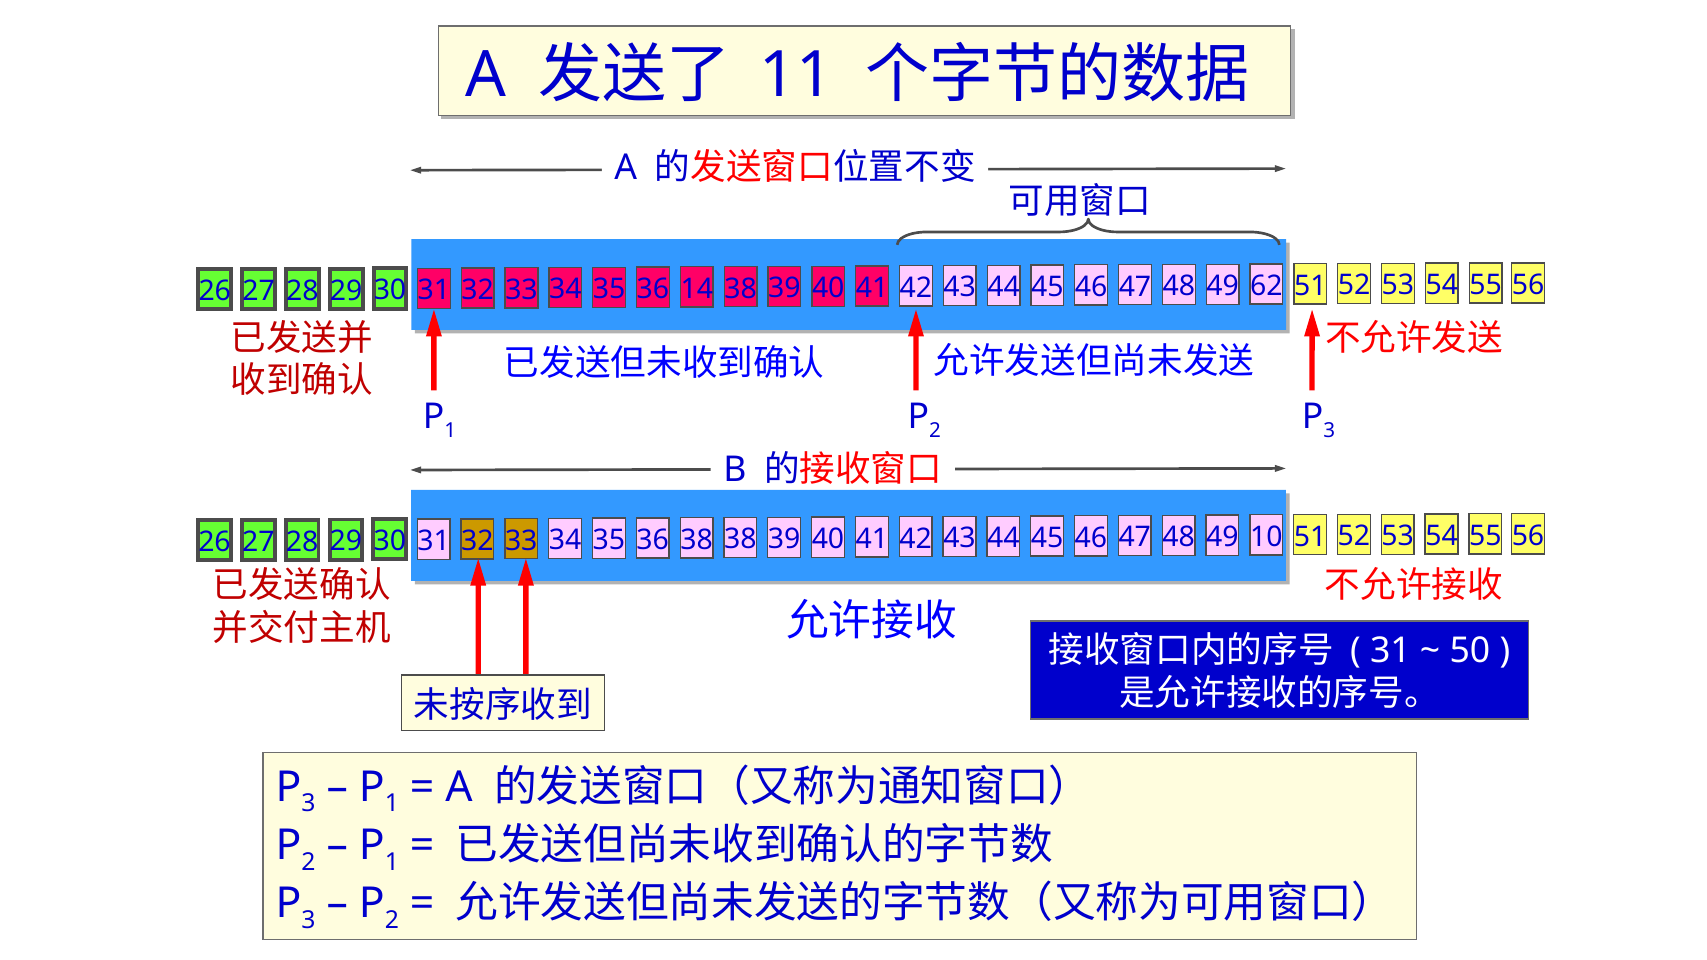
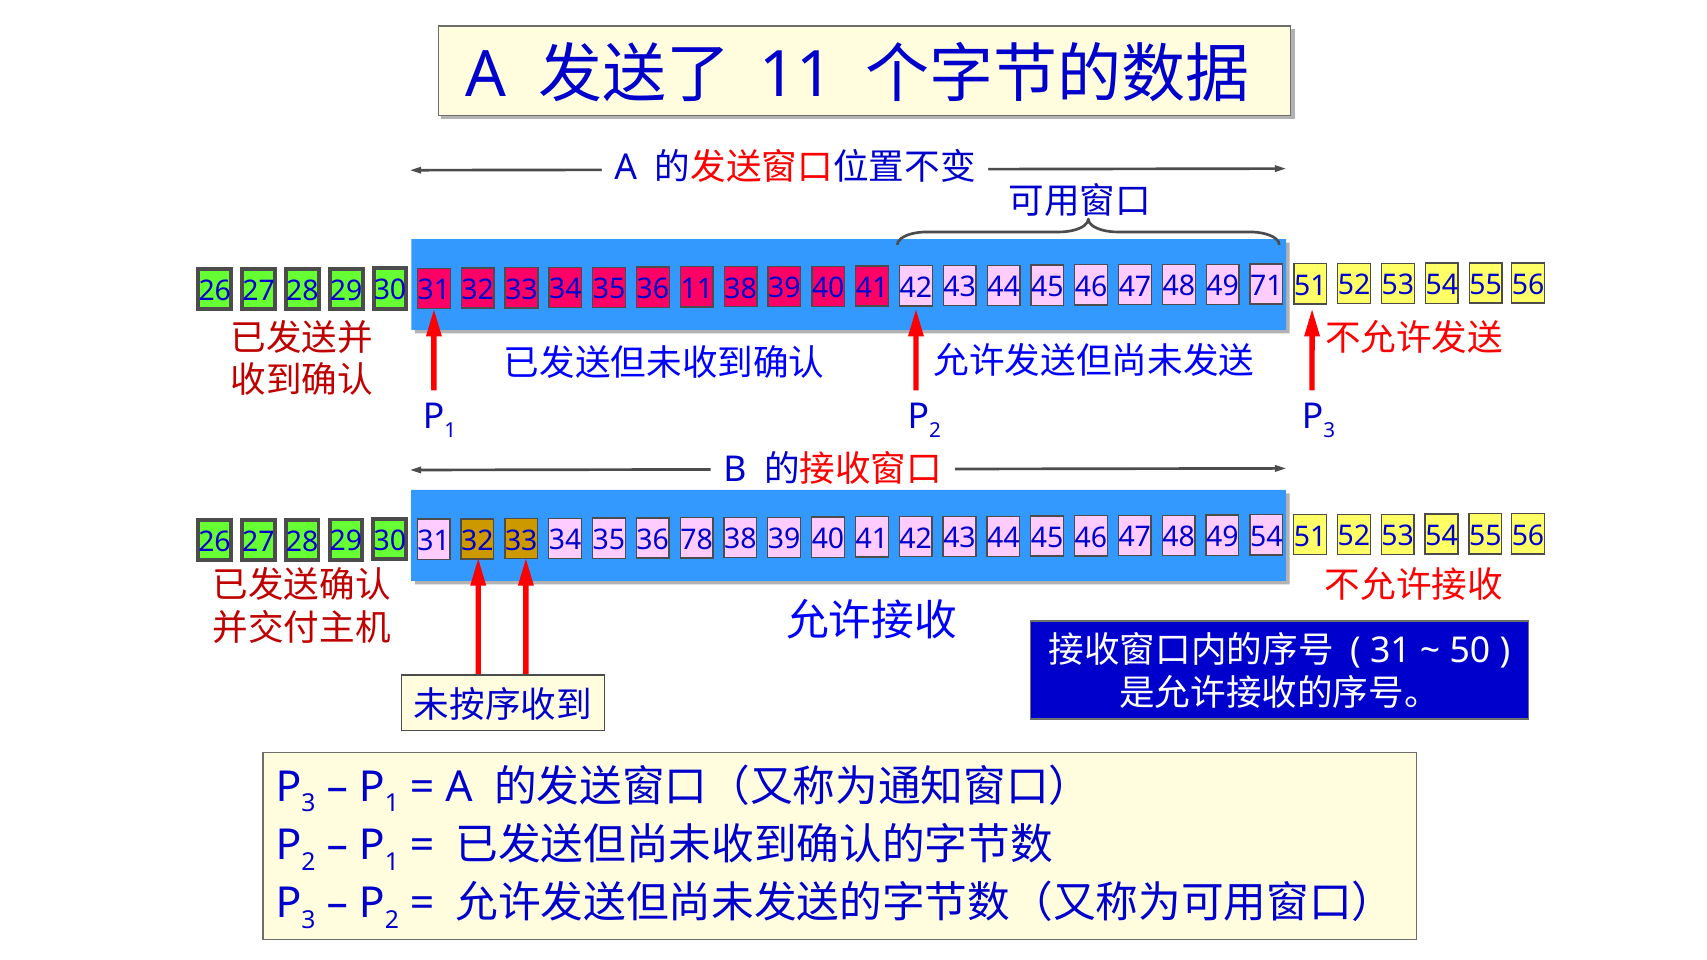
36 14: 14 -> 11 (697, 289)
62: 62 -> 71 (1266, 286)
36 38: 38 -> 78 (697, 540)
49 10: 10 -> 54 (1266, 537)
